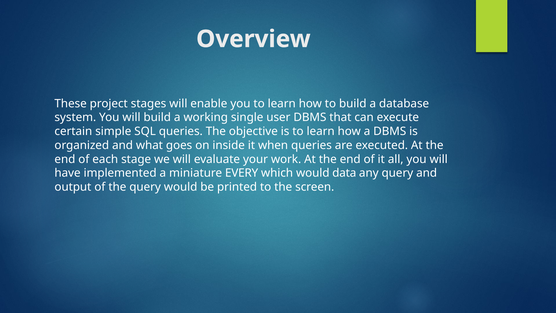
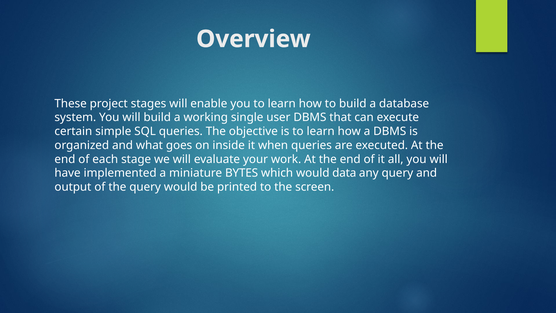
EVERY: EVERY -> BYTES (242, 173)
